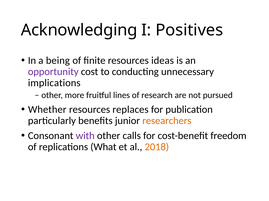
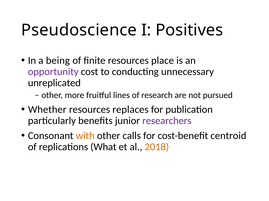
Acknowledging: Acknowledging -> Pseudoscience (79, 30)
ideas: ideas -> place (163, 61)
implications: implications -> unreplicated (54, 83)
researchers colour: orange -> purple (167, 121)
with colour: purple -> orange (85, 136)
freedom: freedom -> centroid (228, 136)
